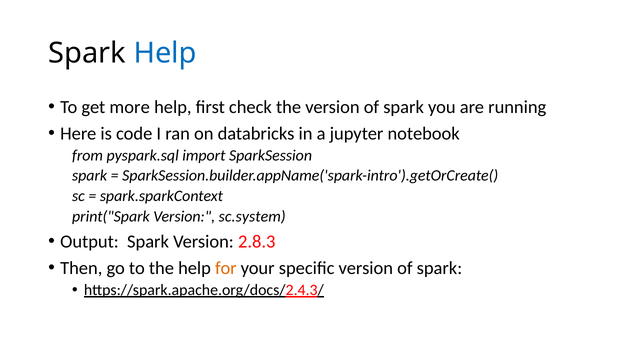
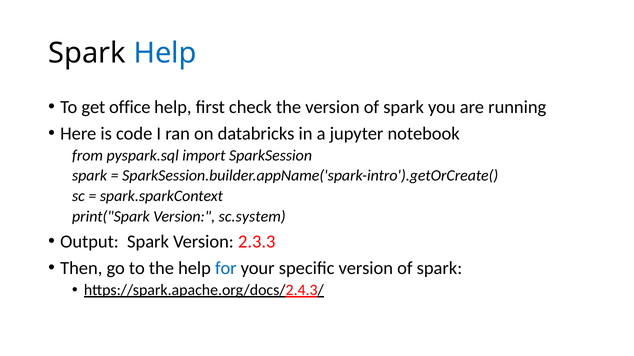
more: more -> office (130, 107)
2.8.3: 2.8.3 -> 2.3.3 (257, 242)
for colour: orange -> blue (226, 269)
